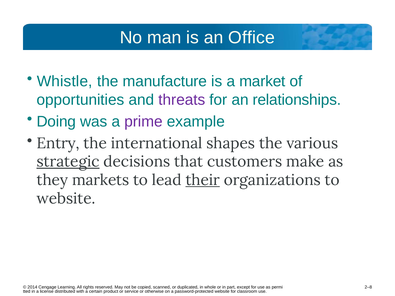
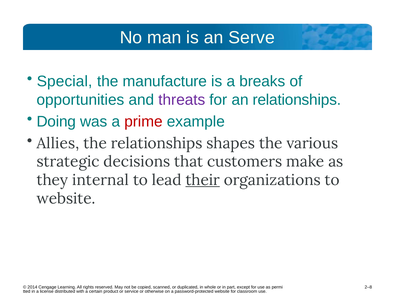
Office: Office -> Serve (252, 38)
Whistle: Whistle -> Special (65, 81)
market: market -> breaks (262, 81)
prime colour: purple -> red (143, 122)
Entry: Entry -> Allies (58, 143)
the international: international -> relationships (157, 143)
strategic underline: present -> none (68, 162)
markets: markets -> internal (100, 180)
